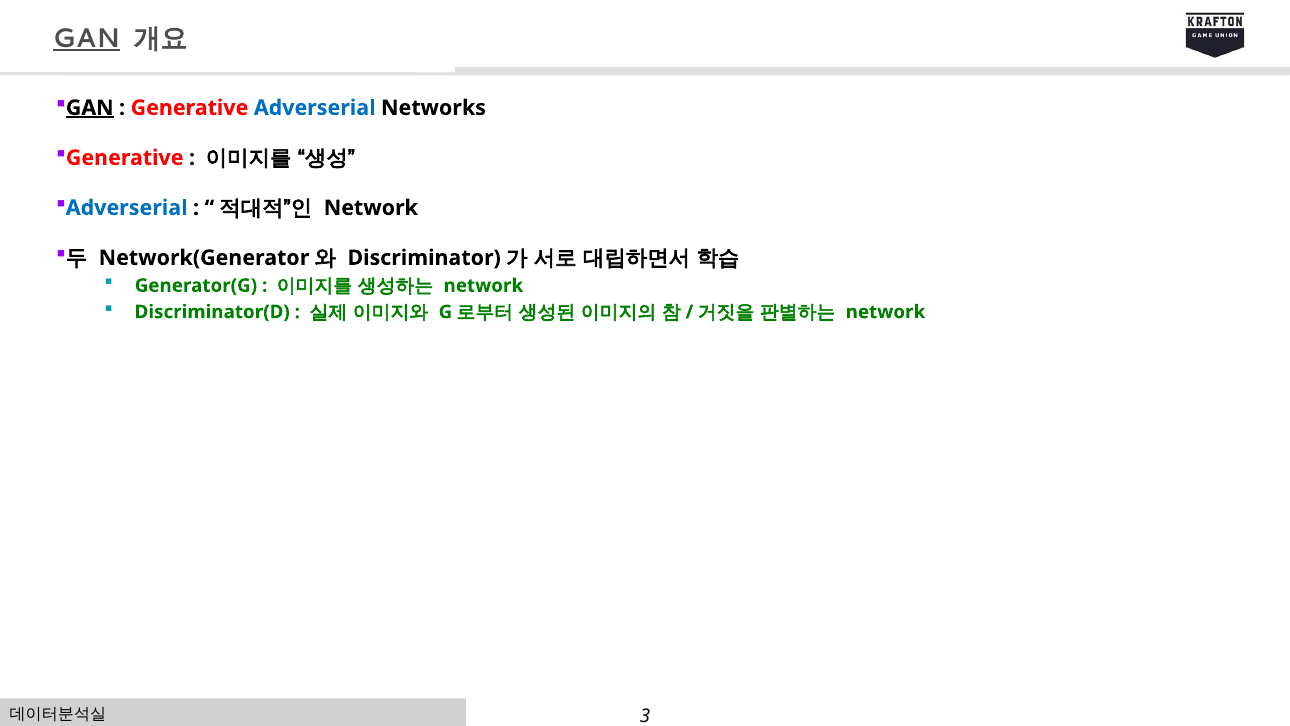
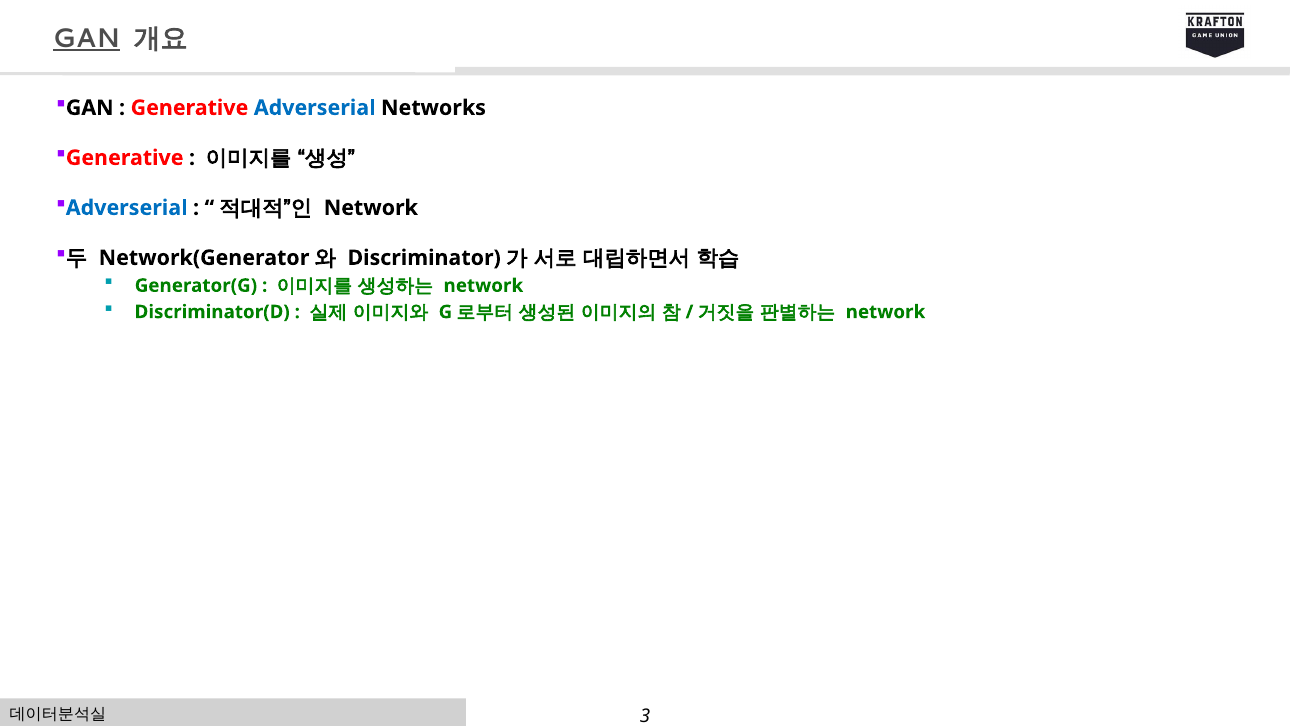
GAN underline: present -> none (90, 108)
